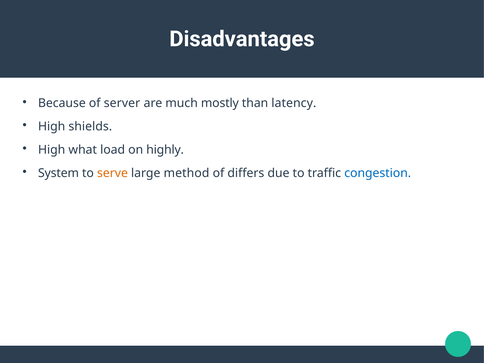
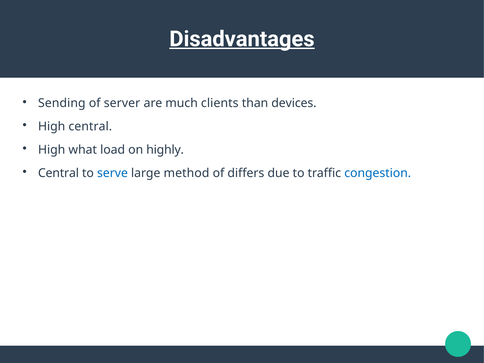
Disadvantages underline: none -> present (242, 39)
Because: Because -> Sending (62, 103)
mostly: mostly -> clients (220, 103)
latency: latency -> devices (294, 103)
High shields: shields -> central (90, 127)
System: System -> Central (58, 173)
serve colour: orange -> blue (112, 173)
